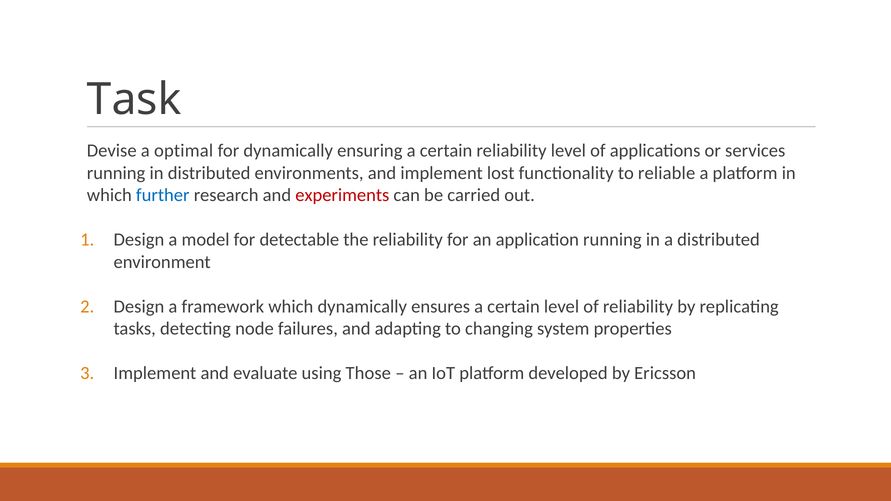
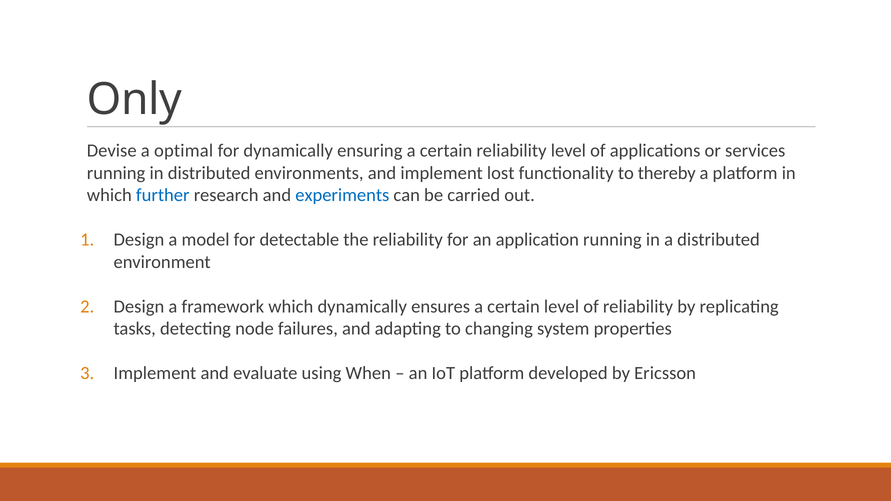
Task: Task -> Only (134, 100)
reliable: reliable -> thereby (667, 173)
experiments colour: red -> blue (342, 195)
Those: Those -> When (368, 374)
